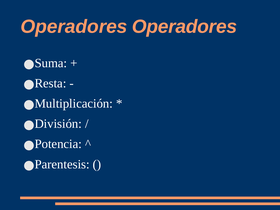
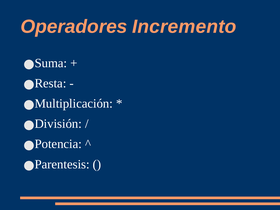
Operadores Operadores: Operadores -> Incremento (184, 27)
